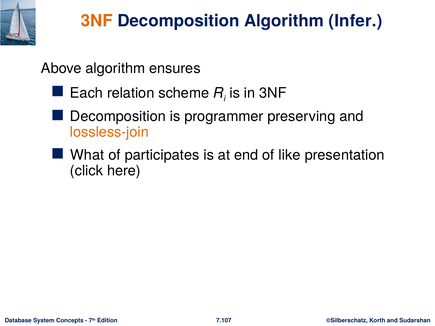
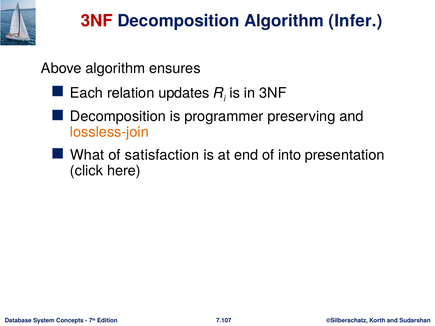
3NF colour: orange -> red (97, 21)
scheme: scheme -> updates (184, 93)
participates: participates -> satisfaction (162, 155)
like: like -> into (290, 155)
